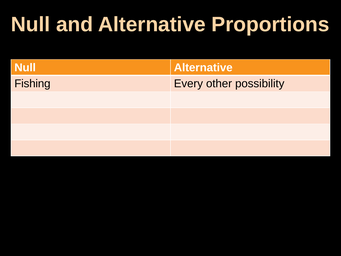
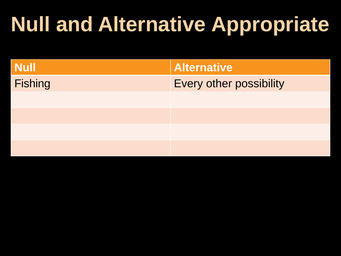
Proportions: Proportions -> Appropriate (270, 25)
